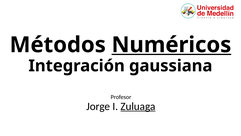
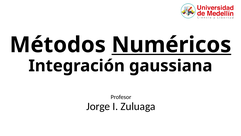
Zuluaga underline: present -> none (138, 106)
